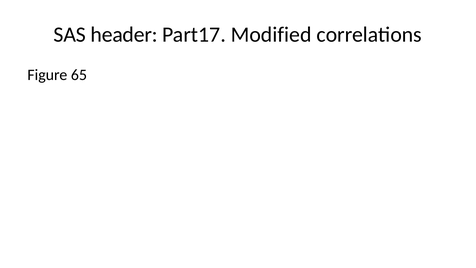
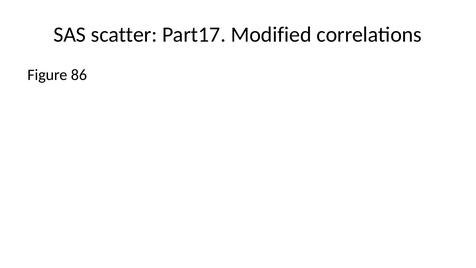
header: header -> scatter (124, 35)
65: 65 -> 86 (79, 75)
